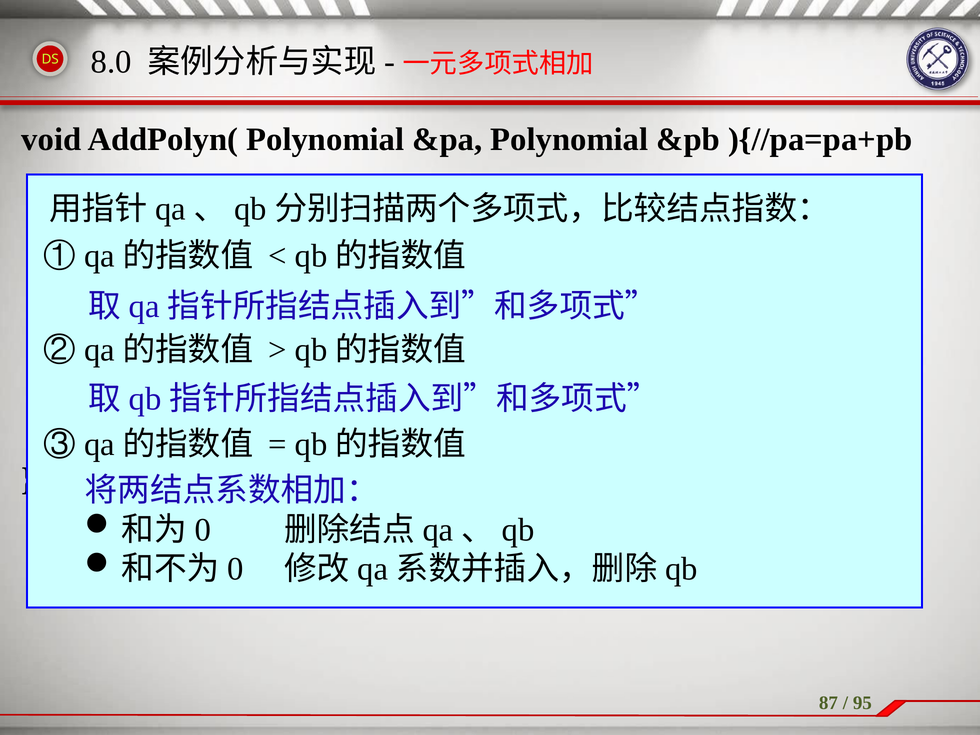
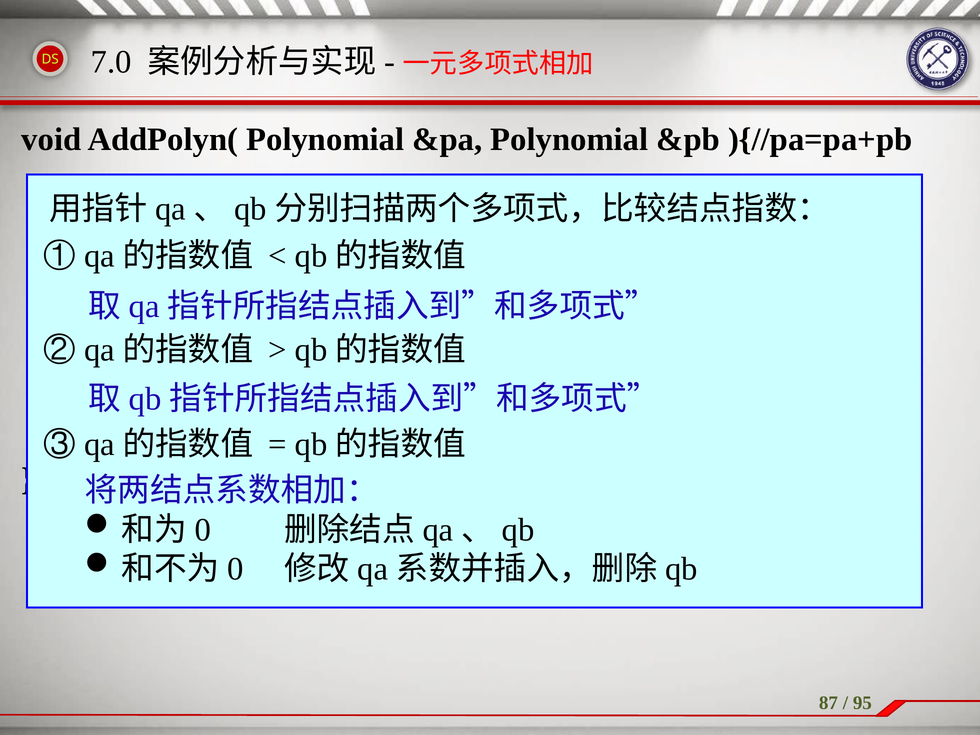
8.0: 8.0 -> 7.0 (111, 62)
